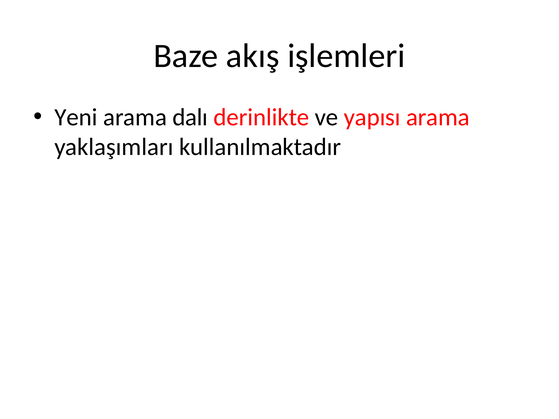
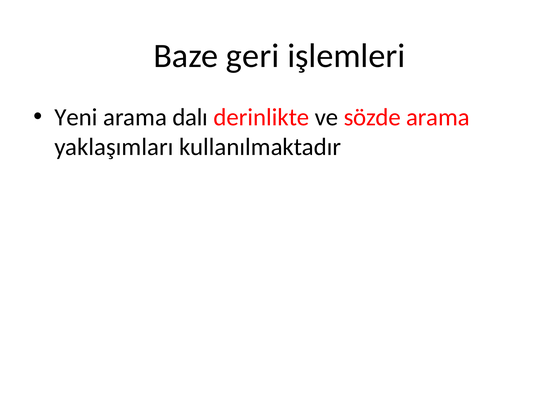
akış: akış -> geri (253, 56)
yapısı: yapısı -> sözde (372, 117)
